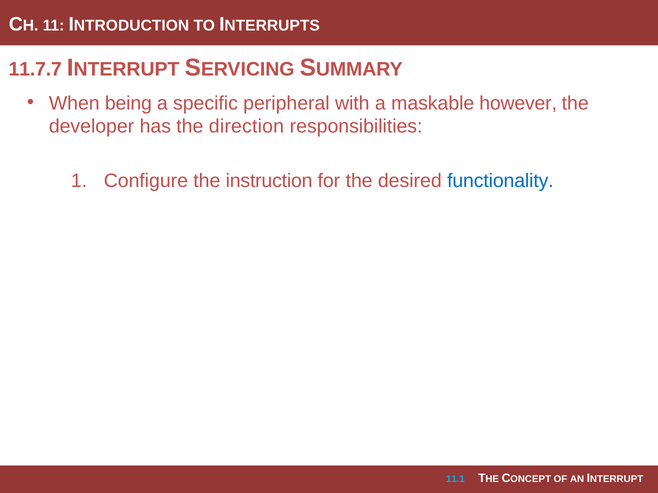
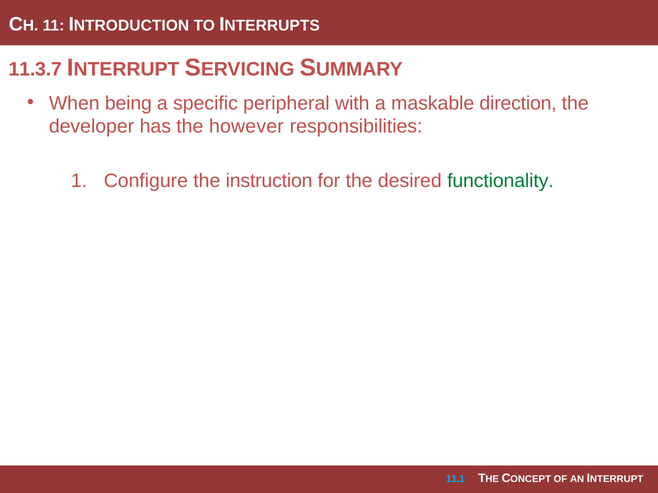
11.7.7: 11.7.7 -> 11.3.7 (35, 70)
however: however -> direction (518, 103)
direction: direction -> however (246, 127)
functionality colour: blue -> green (500, 181)
